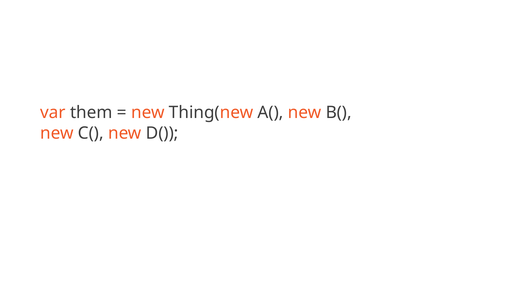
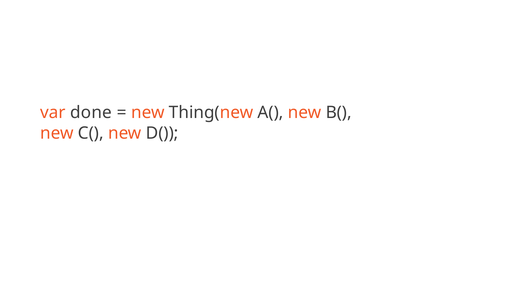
them: them -> done (91, 113)
